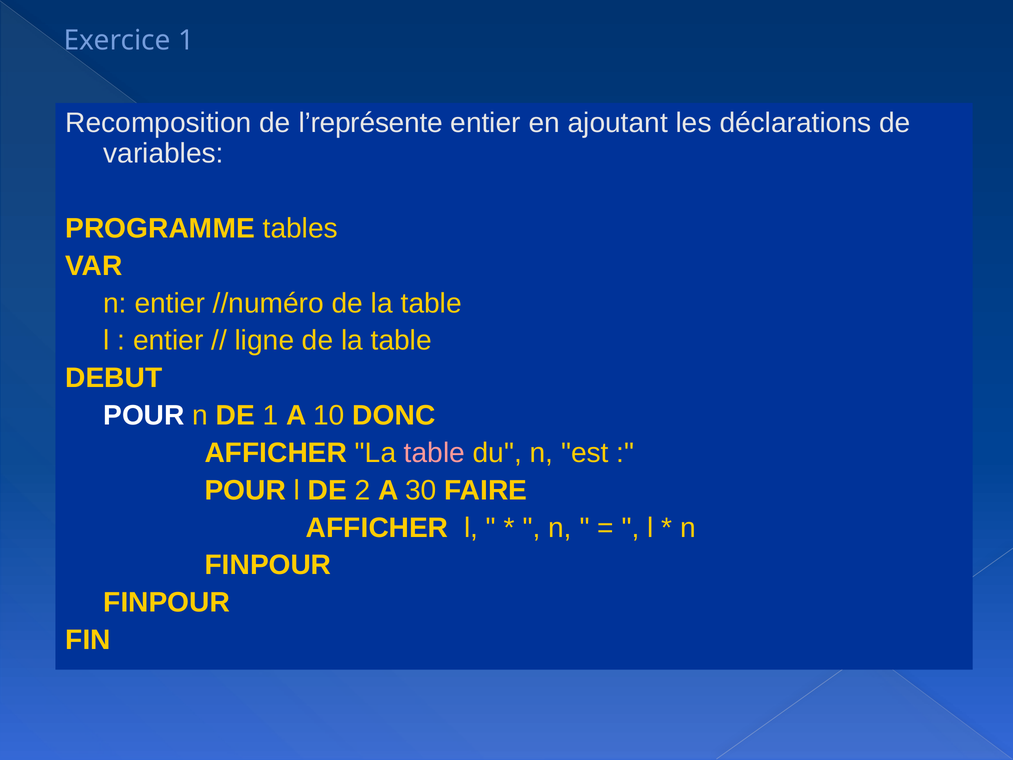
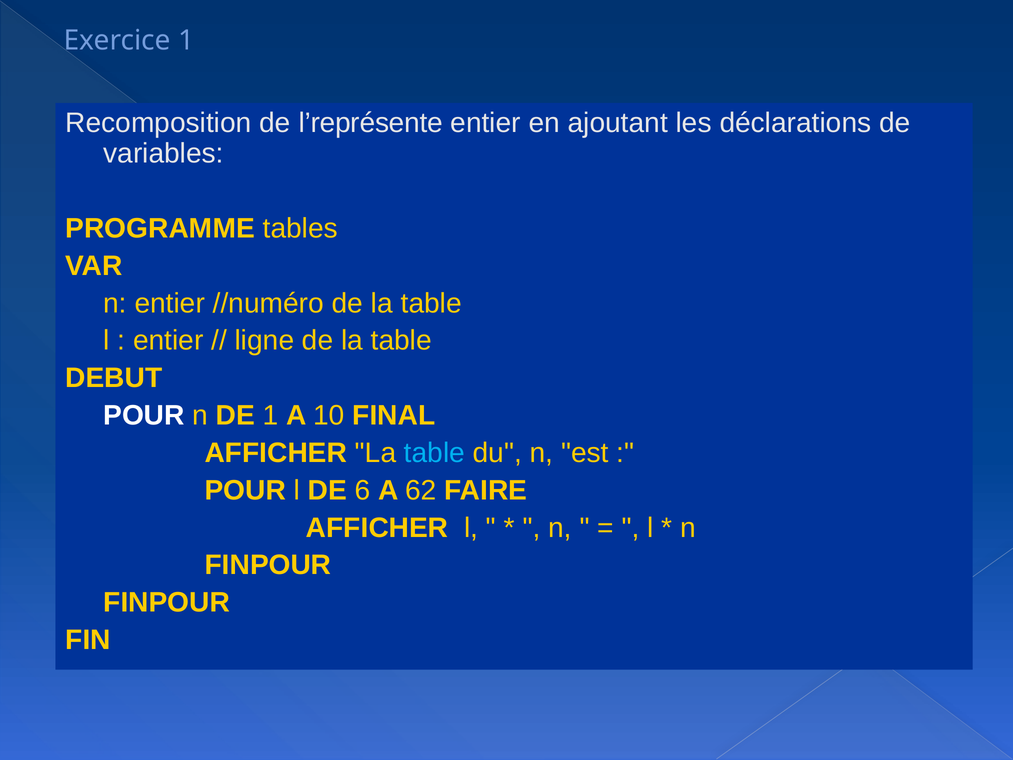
DONC: DONC -> FINAL (394, 415)
table colour: pink -> light blue (434, 453)
2: 2 -> 6 (363, 490)
30: 30 -> 62 (421, 490)
